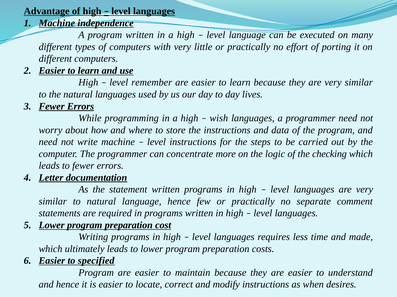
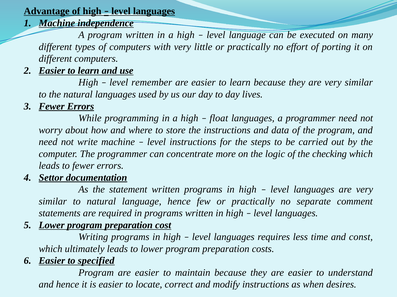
wish: wish -> float (219, 118)
Letter: Letter -> Settor (51, 178)
made: made -> const (361, 238)
